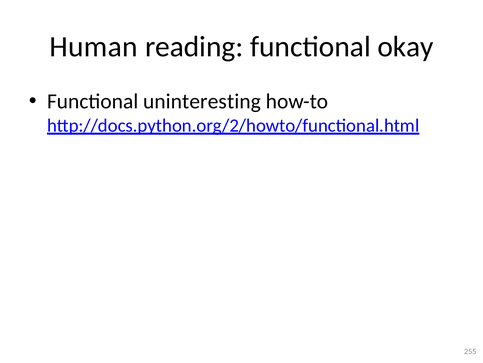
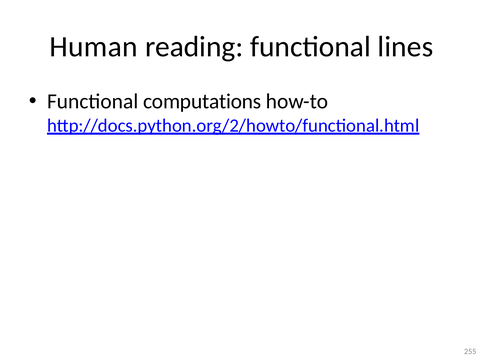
okay: okay -> lines (405, 47)
uninteresting: uninteresting -> computations (202, 101)
